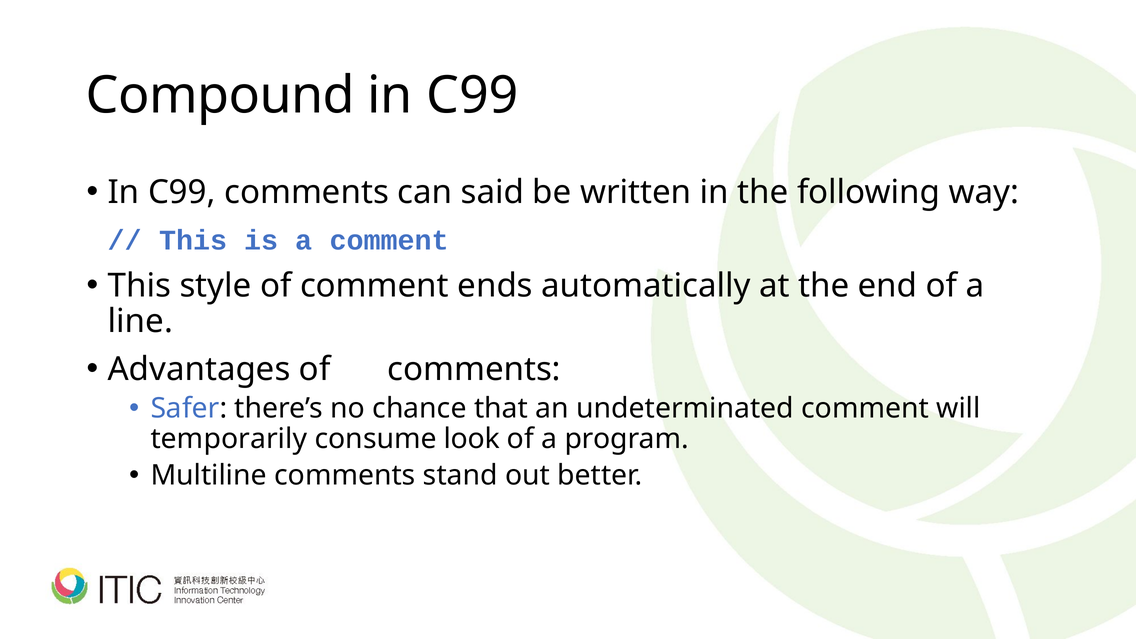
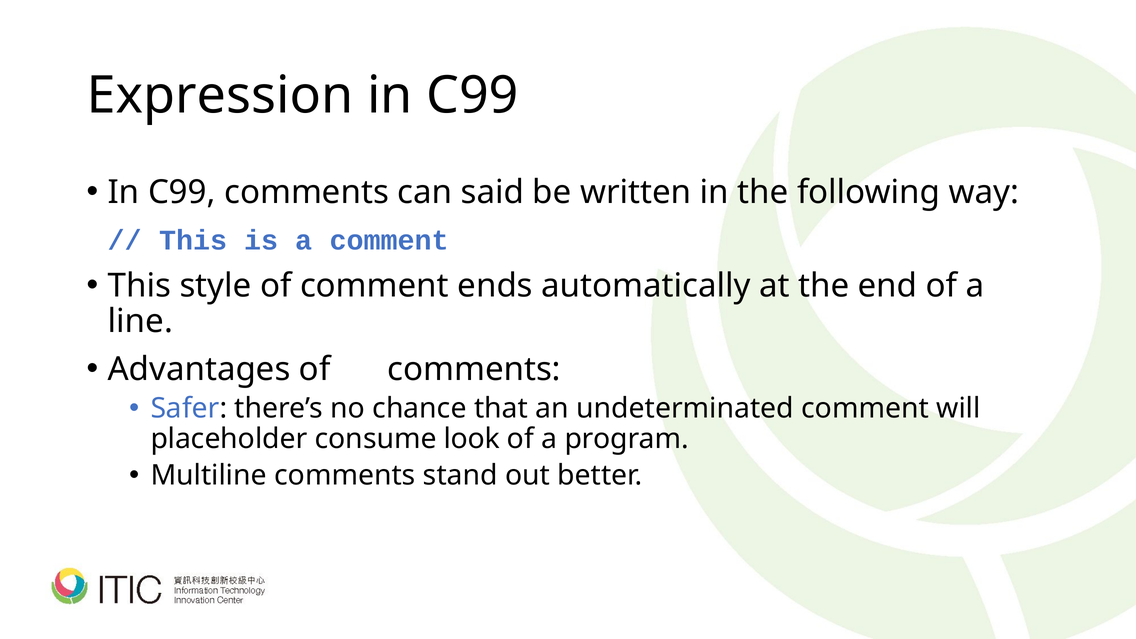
Compound: Compound -> Expression (220, 95)
temporarily: temporarily -> placeholder (229, 439)
